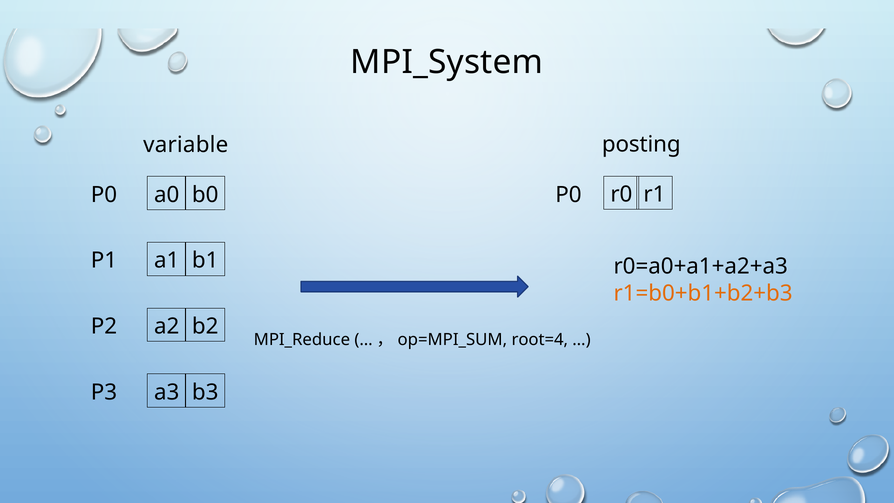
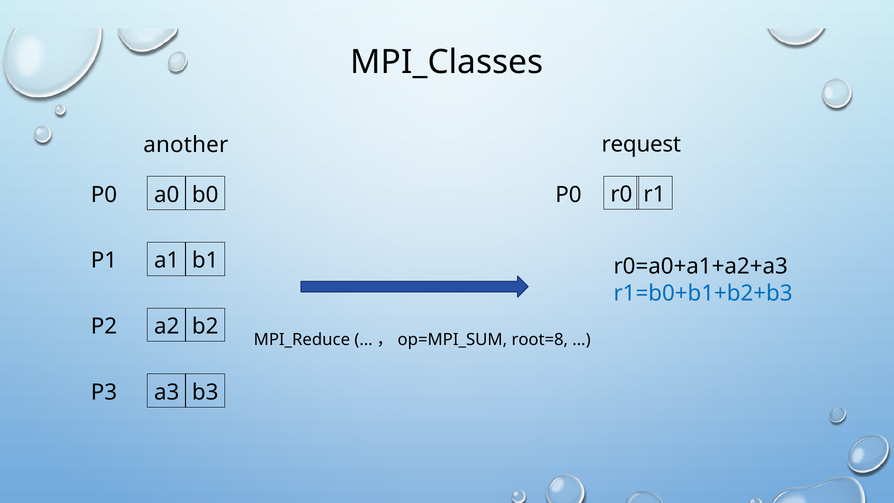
MPI_System: MPI_System -> MPI_Classes (447, 62)
posting: posting -> request (641, 144)
variable: variable -> another (186, 145)
r1=b0+b1+b2+b3 colour: orange -> blue (703, 293)
root=4: root=4 -> root=8 (540, 339)
